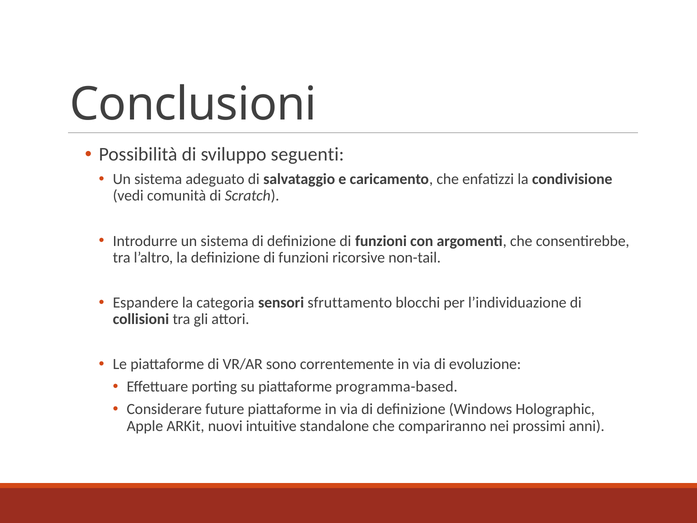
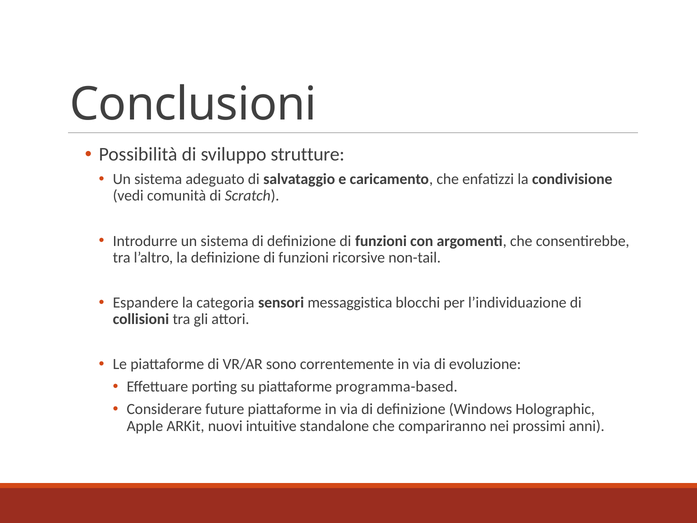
seguenti: seguenti -> strutture (308, 154)
sfruttamento: sfruttamento -> messaggistica (350, 302)
